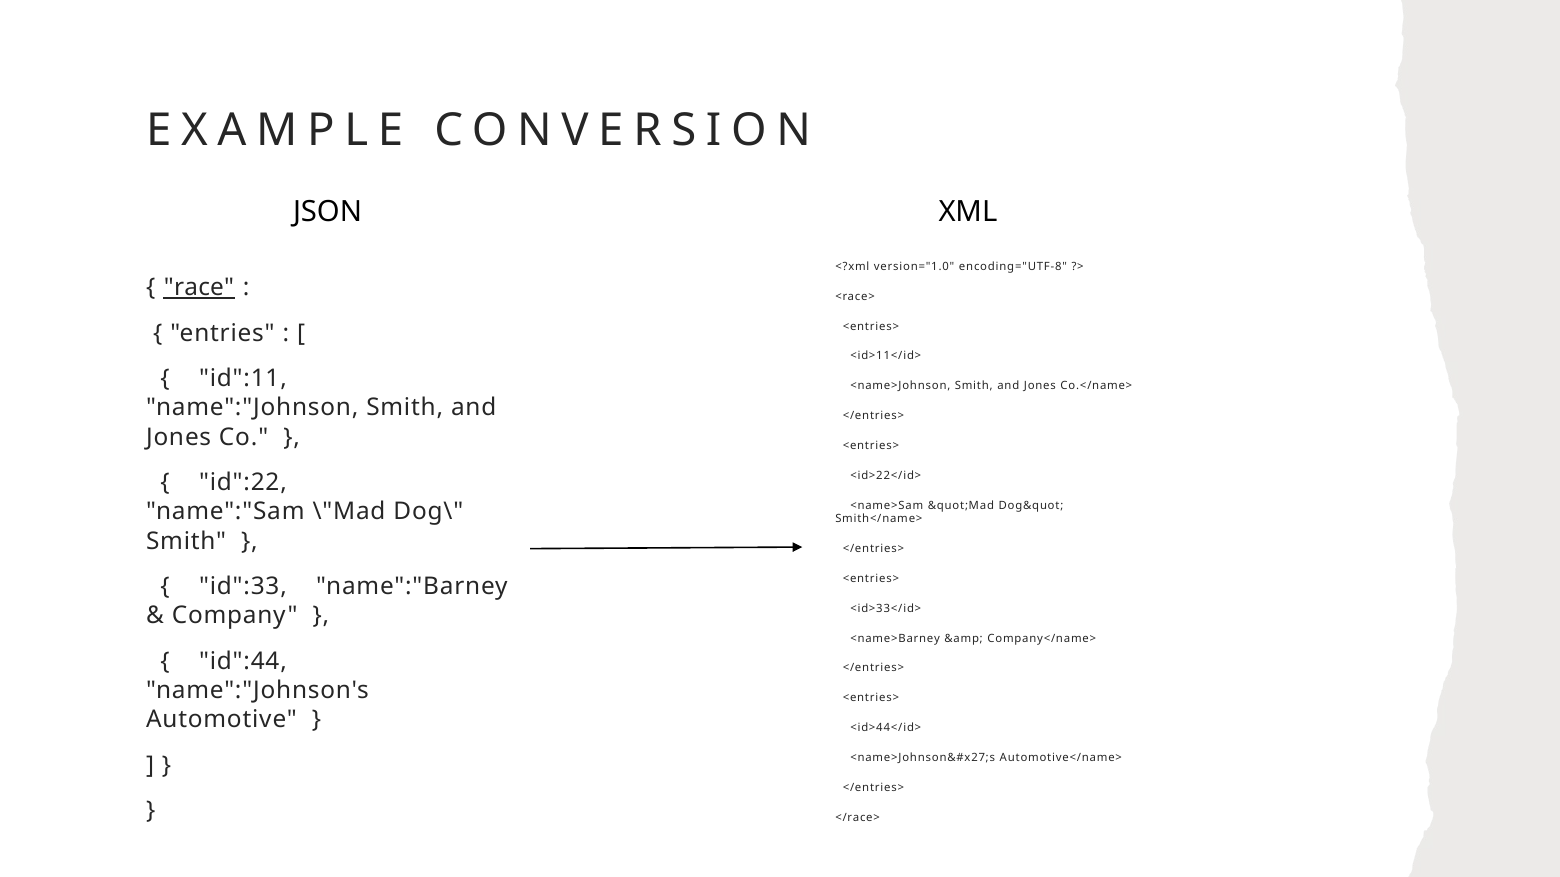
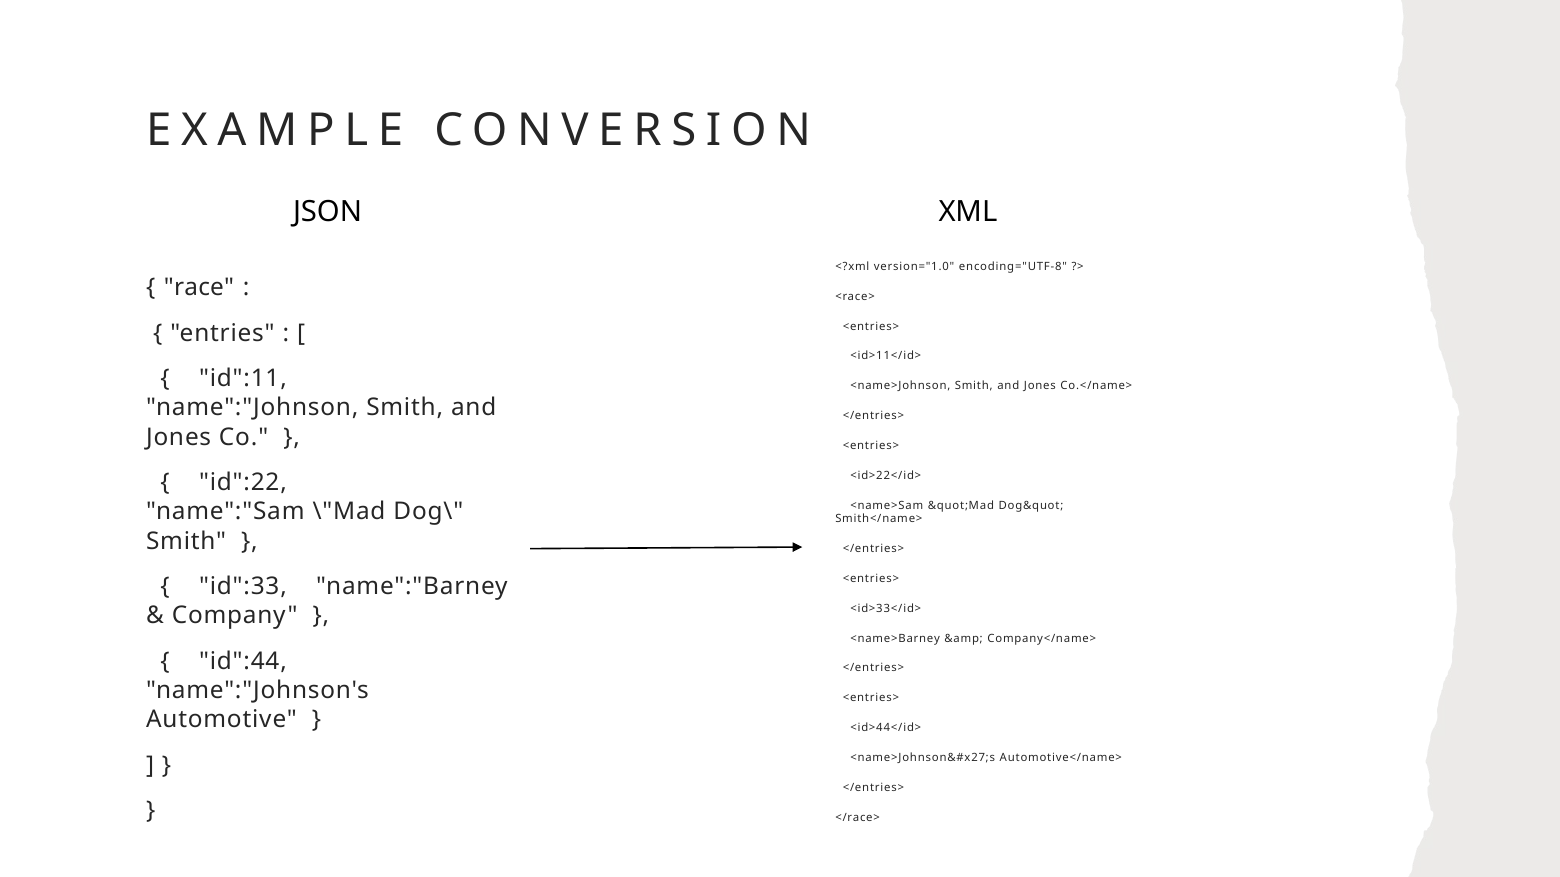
race underline: present -> none (199, 288)
